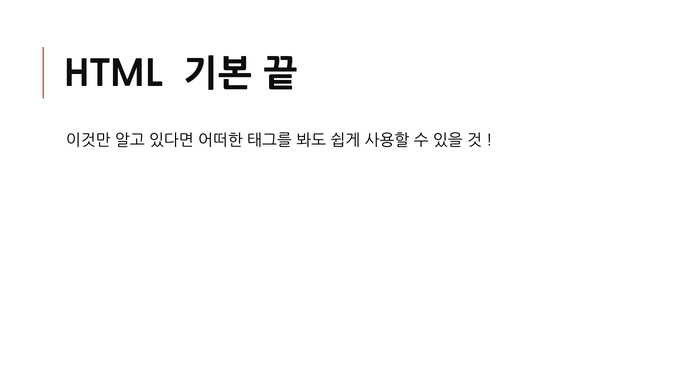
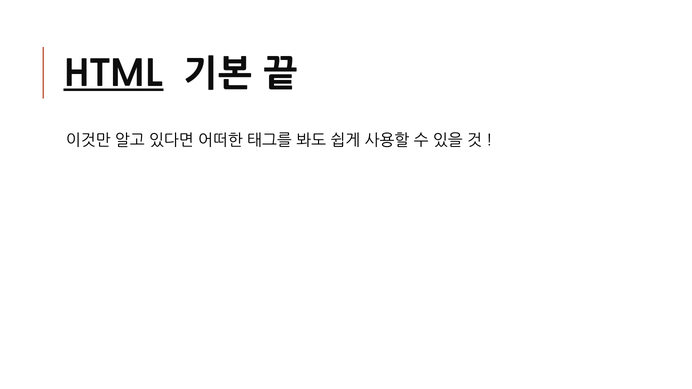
HTML underline: none -> present (113, 74)
